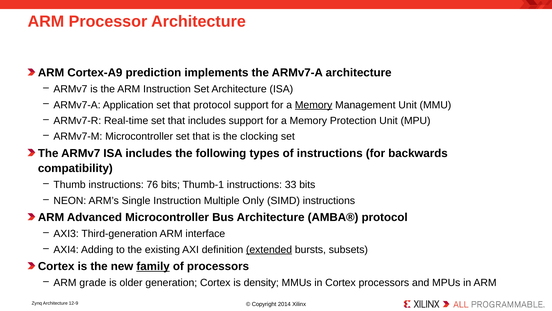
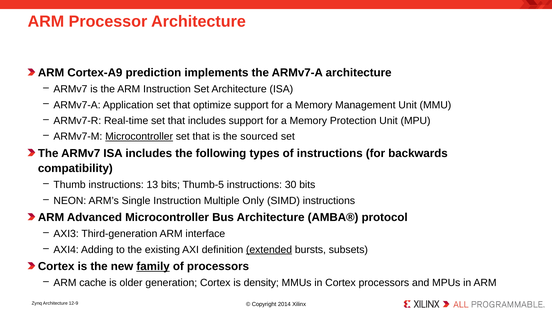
that protocol: protocol -> optimize (212, 105)
Memory underline: present -> none (314, 105)
Microcontroller underline: none -> present (139, 136)
clocking: clocking -> sourced (259, 136)
76: 76 -> 13 (152, 185)
Thumb-1: Thumb-1 -> Thumb-5 (203, 185)
33: 33 -> 30 (291, 185)
grade: grade -> cache (93, 283)
